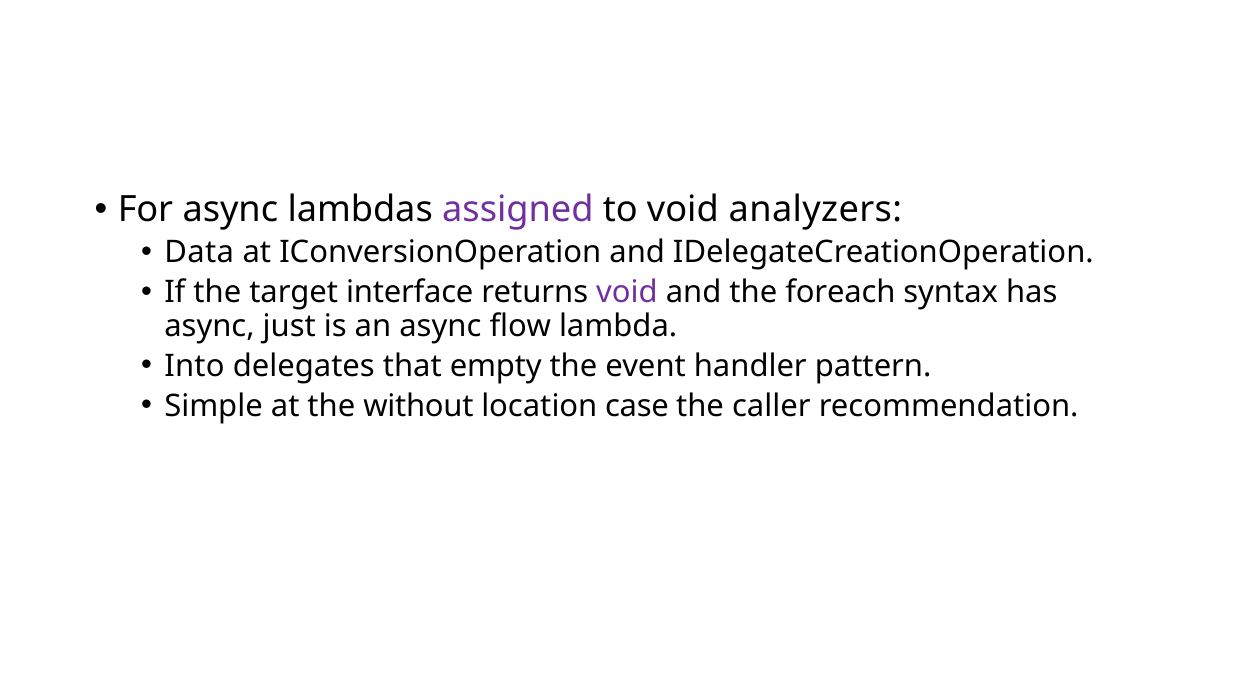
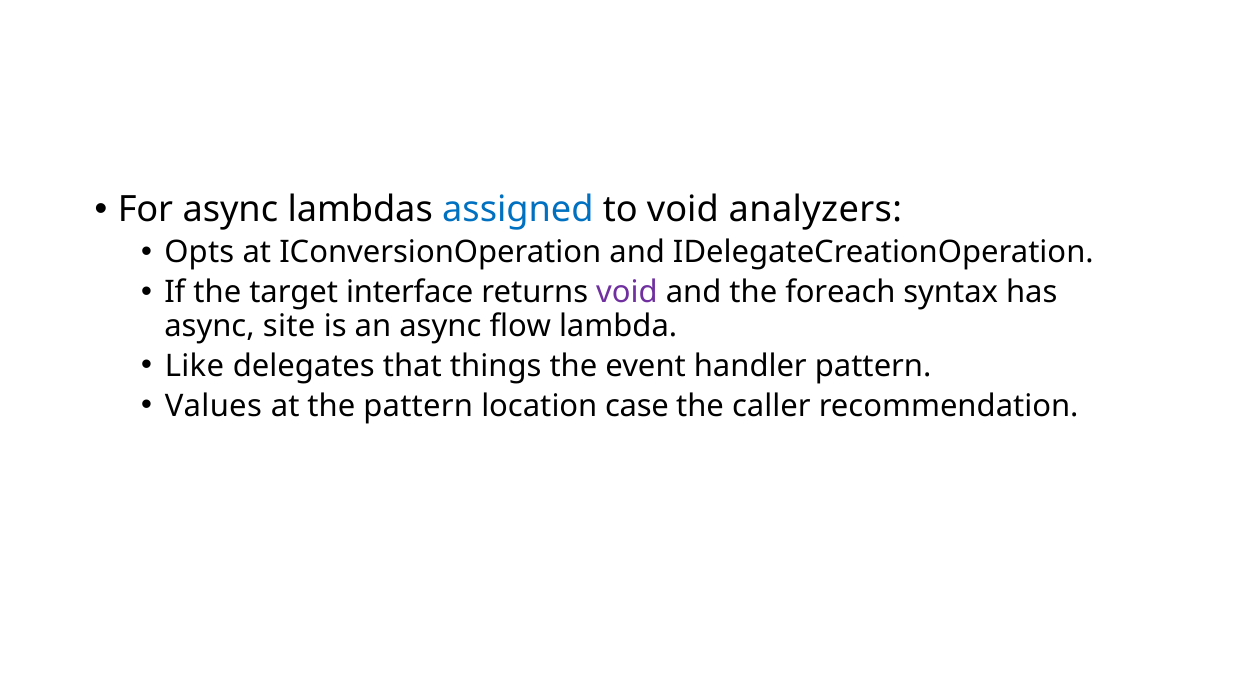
assigned colour: purple -> blue (518, 210)
Data: Data -> Opts (199, 252)
just: just -> site (289, 326)
Into: Into -> Like (194, 366)
empty: empty -> things (496, 366)
Simple: Simple -> Values (213, 406)
the without: without -> pattern (418, 406)
